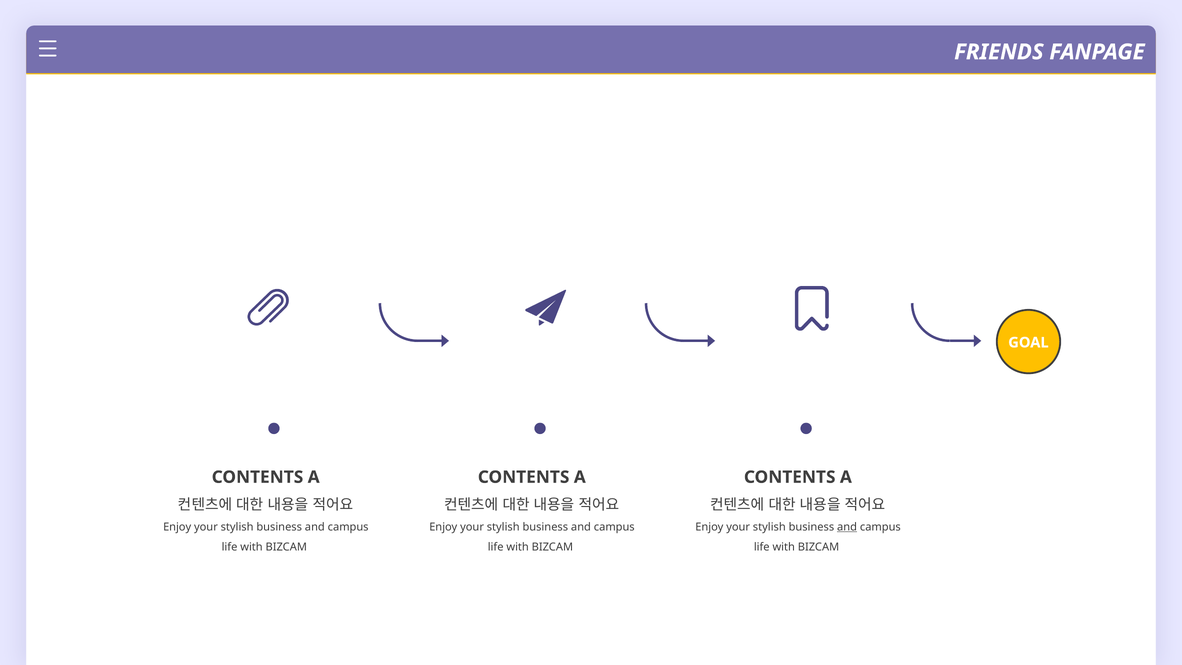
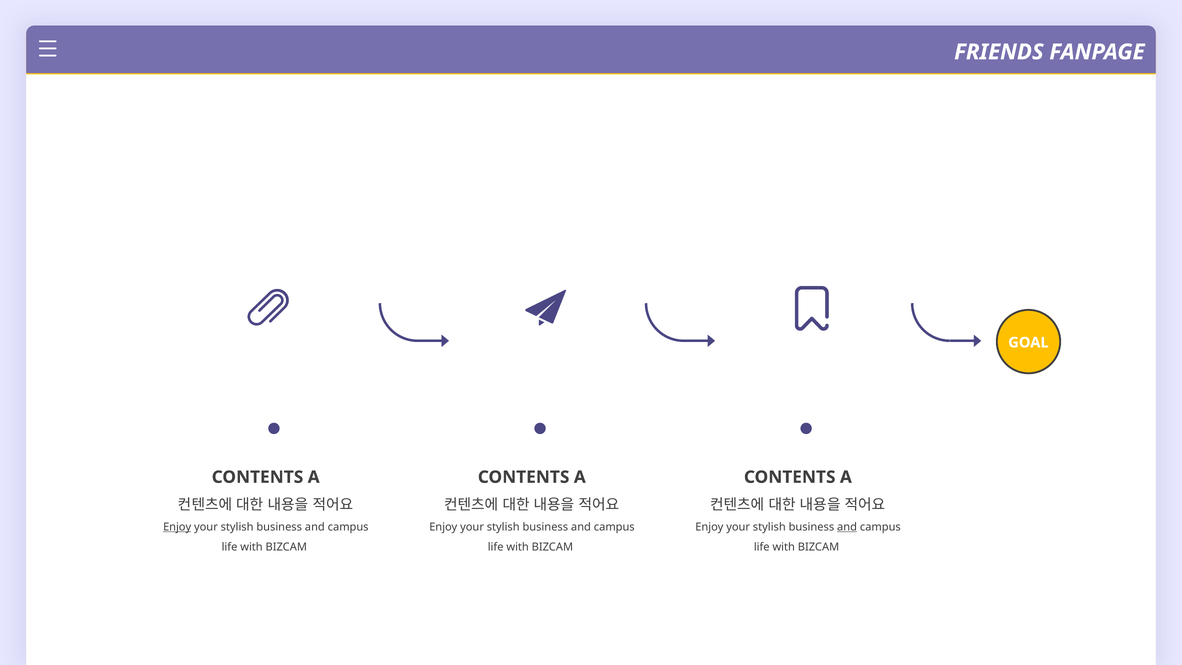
Enjoy underline: none -> present (177, 527)
